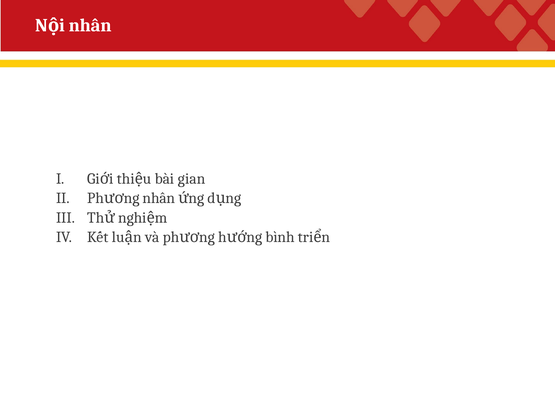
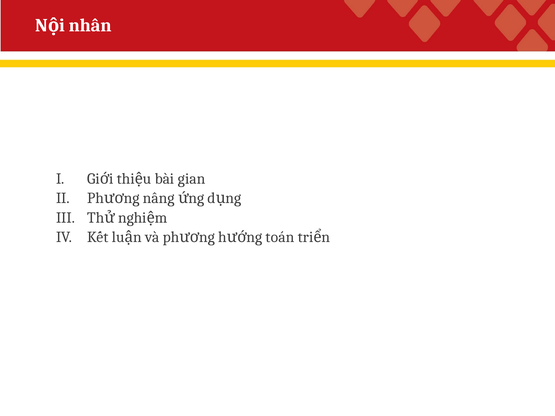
nhân: nhân -> nâng (159, 198)
bình: bình -> toán (280, 237)
